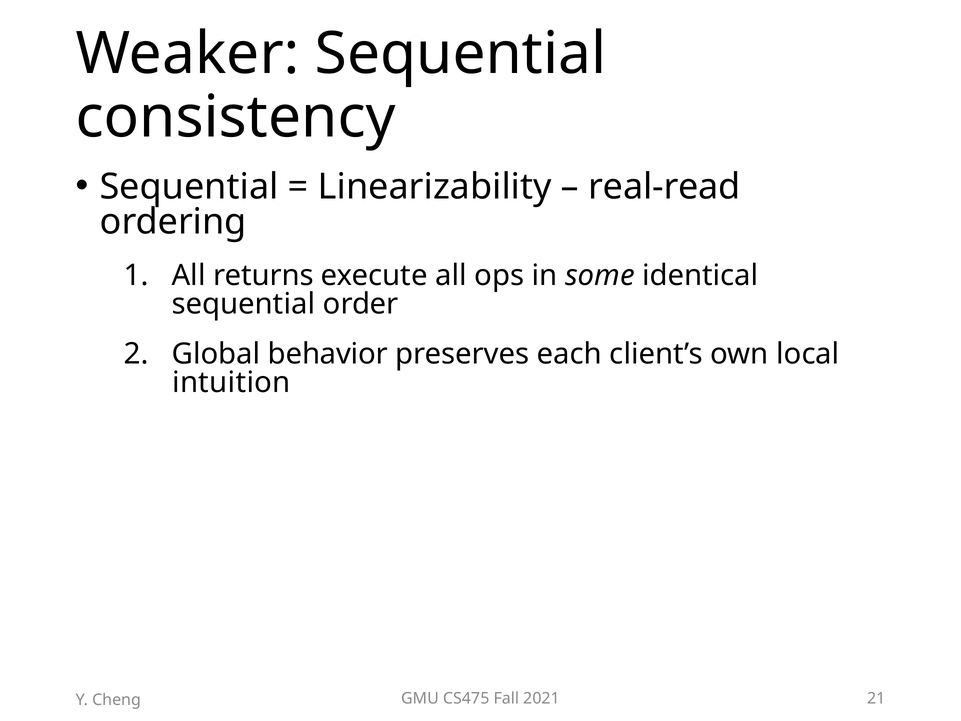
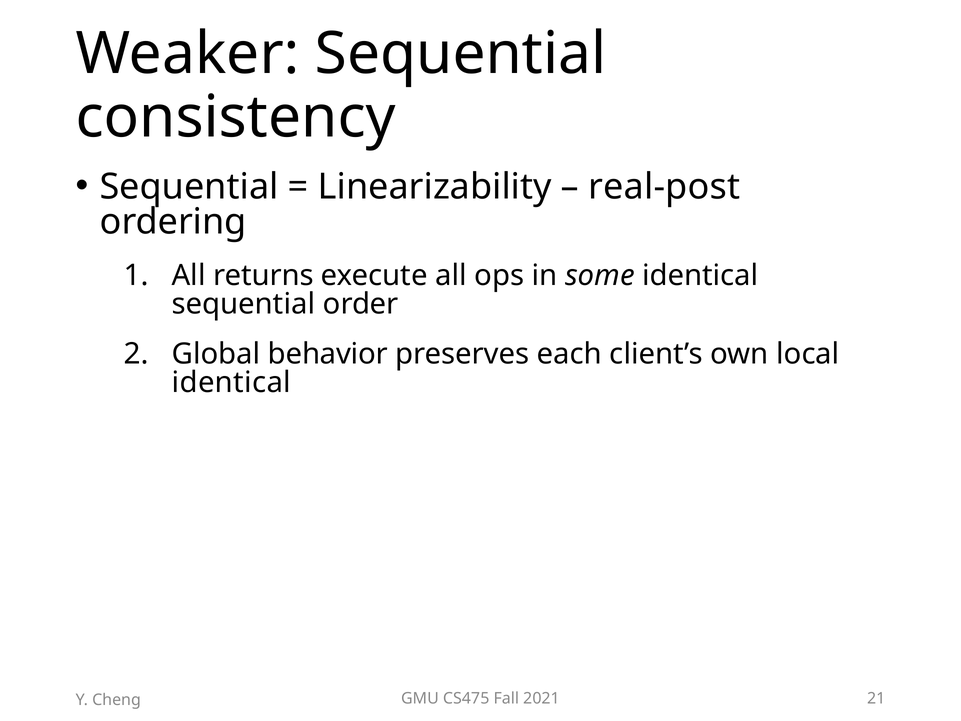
real-read: real-read -> real-post (664, 187)
intuition: intuition -> identical (231, 383)
